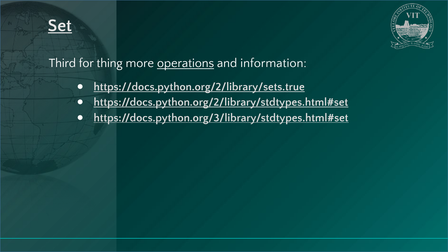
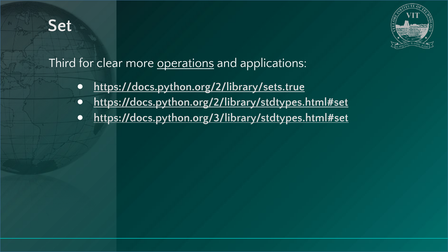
Set underline: present -> none (60, 25)
thing: thing -> clear (110, 63)
information: information -> applications (273, 63)
